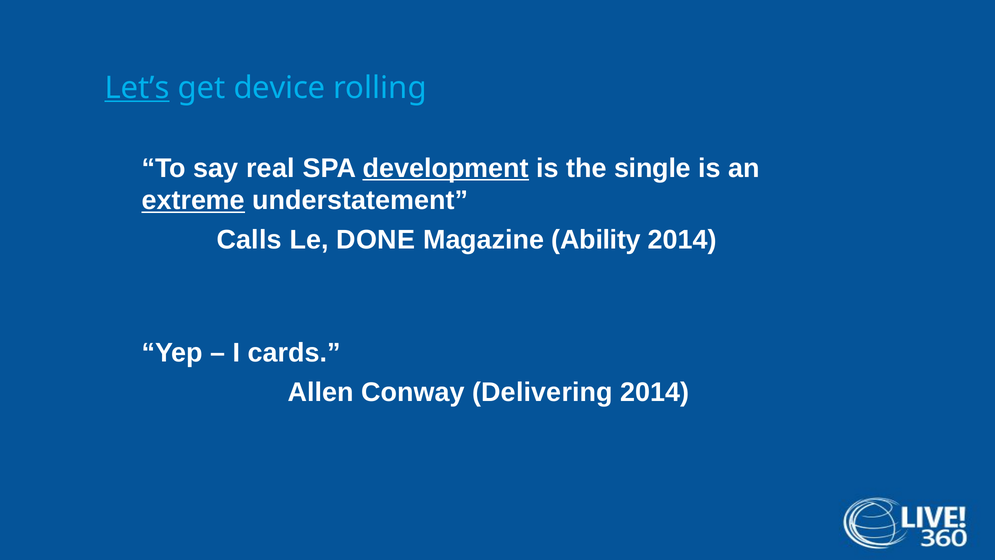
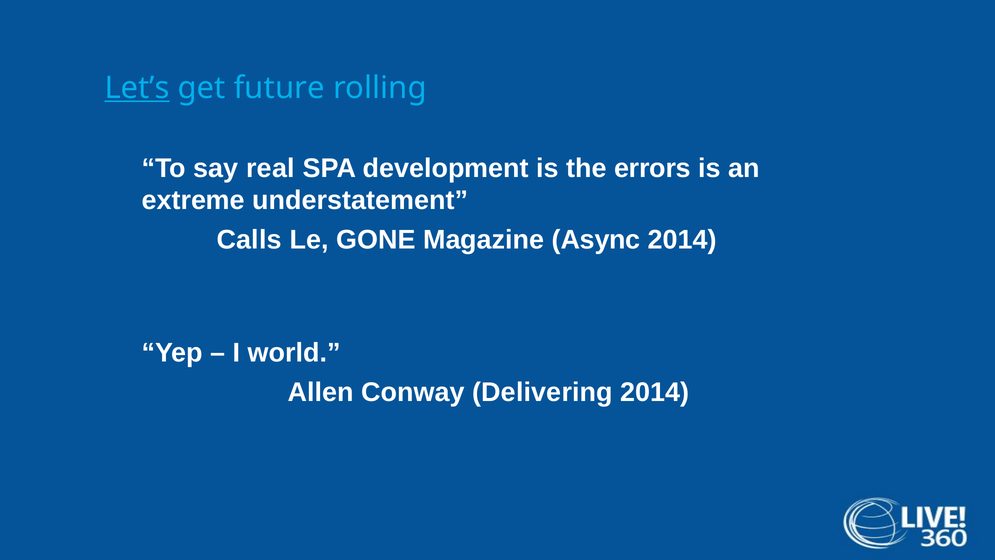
device: device -> future (279, 88)
development underline: present -> none (446, 168)
single: single -> errors (652, 168)
extreme underline: present -> none (193, 200)
DONE: DONE -> GONE (376, 239)
Ability: Ability -> Async (596, 239)
cards: cards -> world (294, 353)
